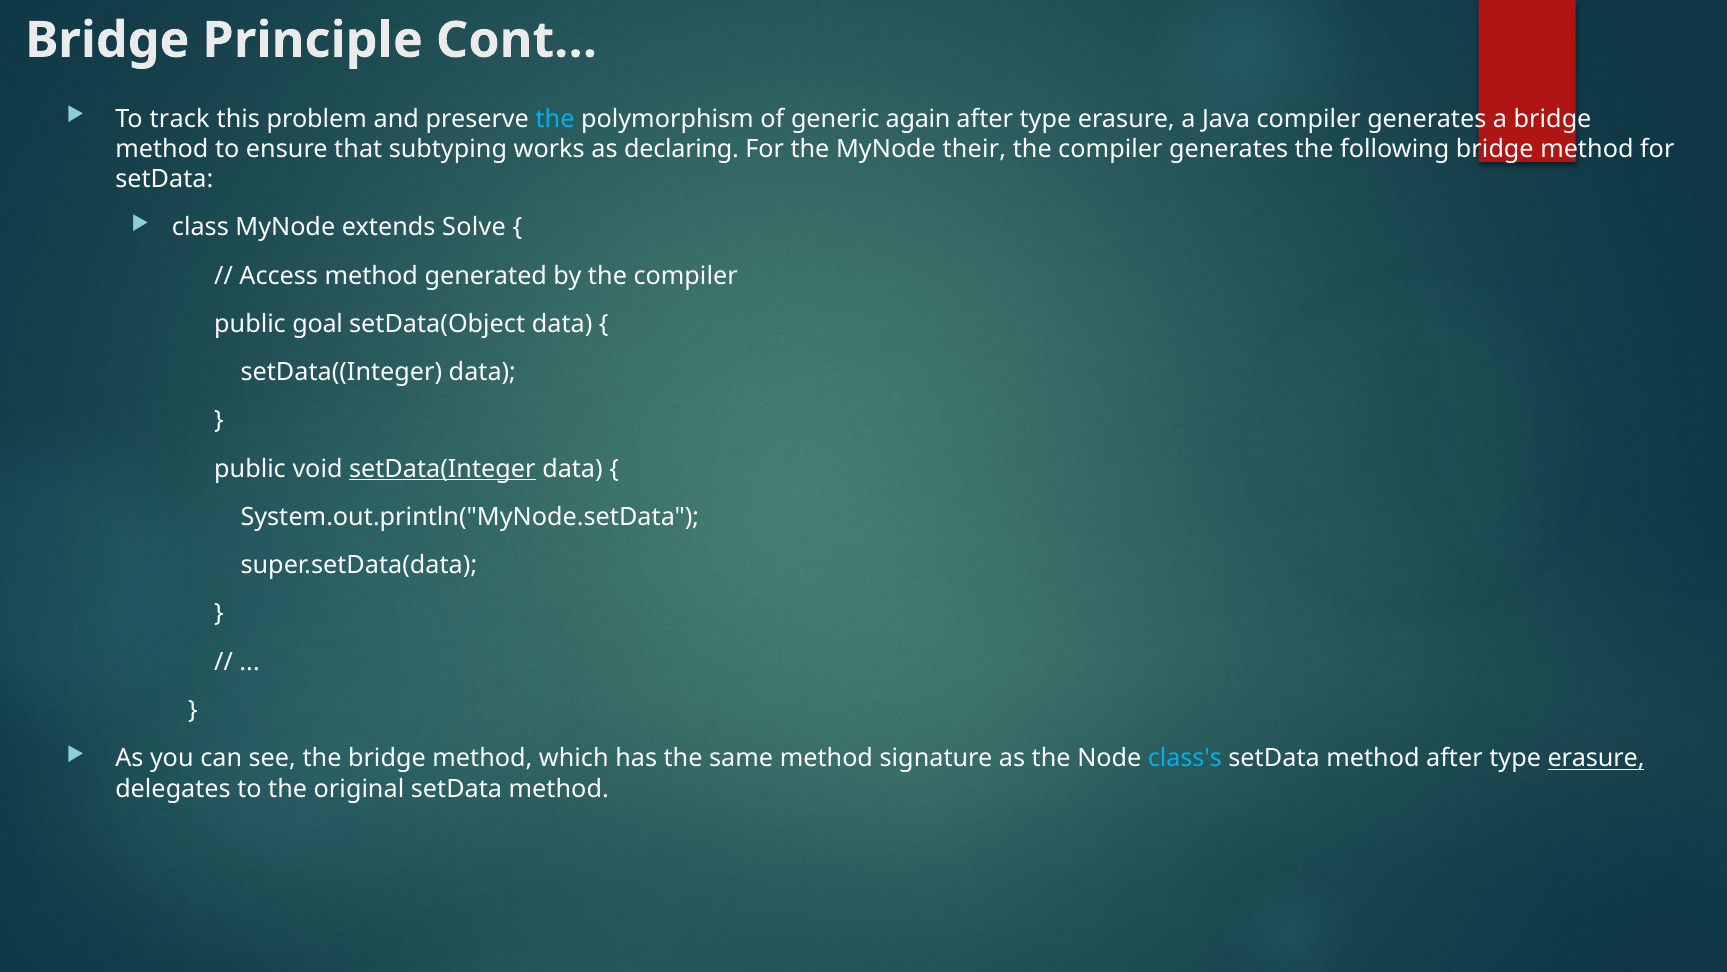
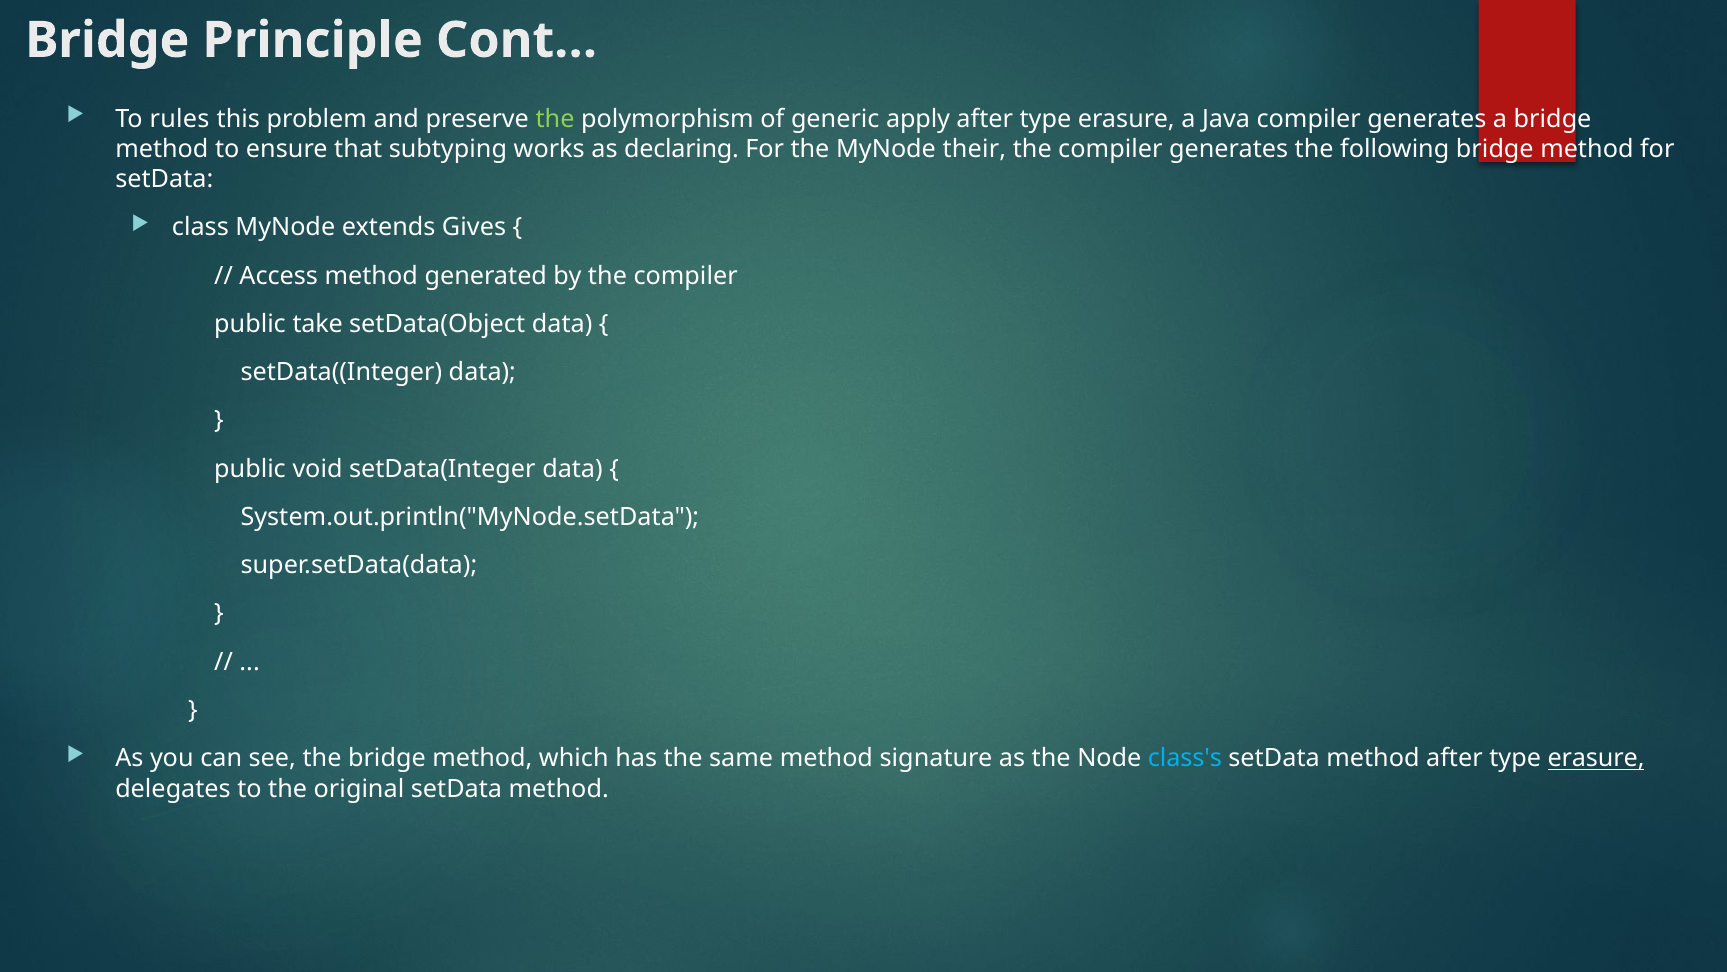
track: track -> rules (180, 119)
the colour: light blue -> light green (555, 119)
again: again -> apply (918, 119)
Solve: Solve -> Gives (474, 227)
goal: goal -> take (318, 324)
setData(Integer underline: present -> none (442, 469)
